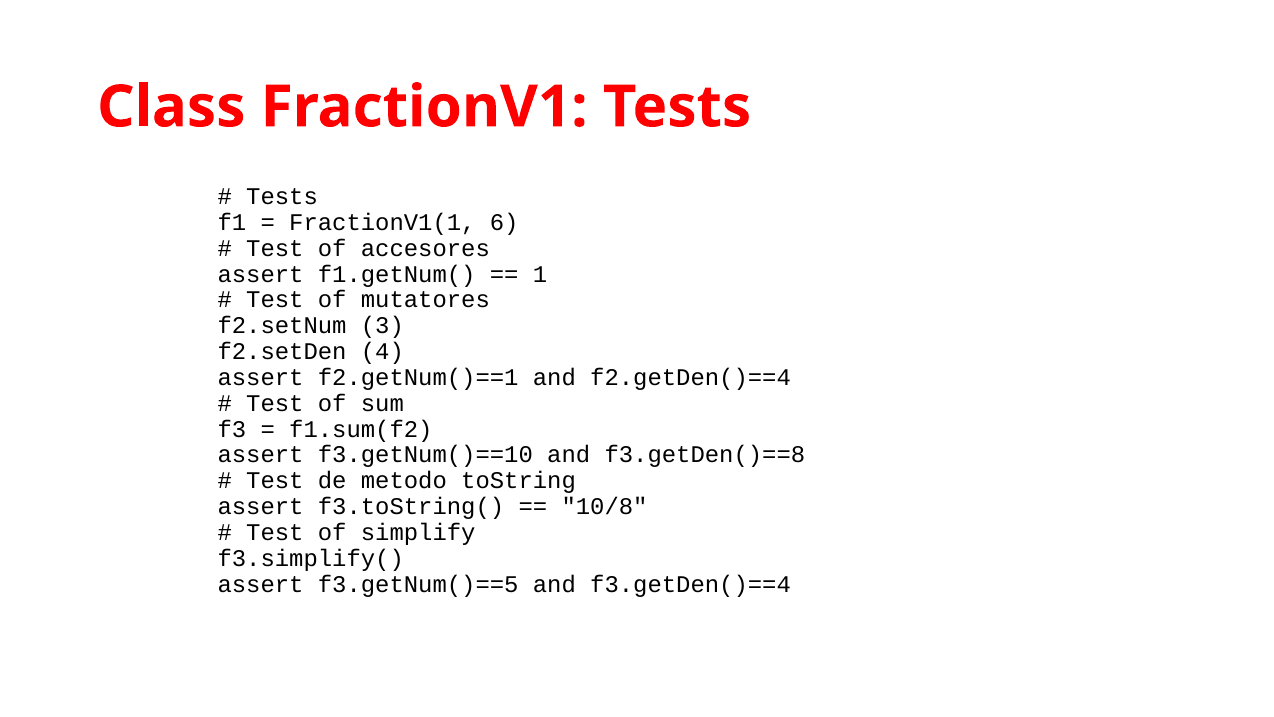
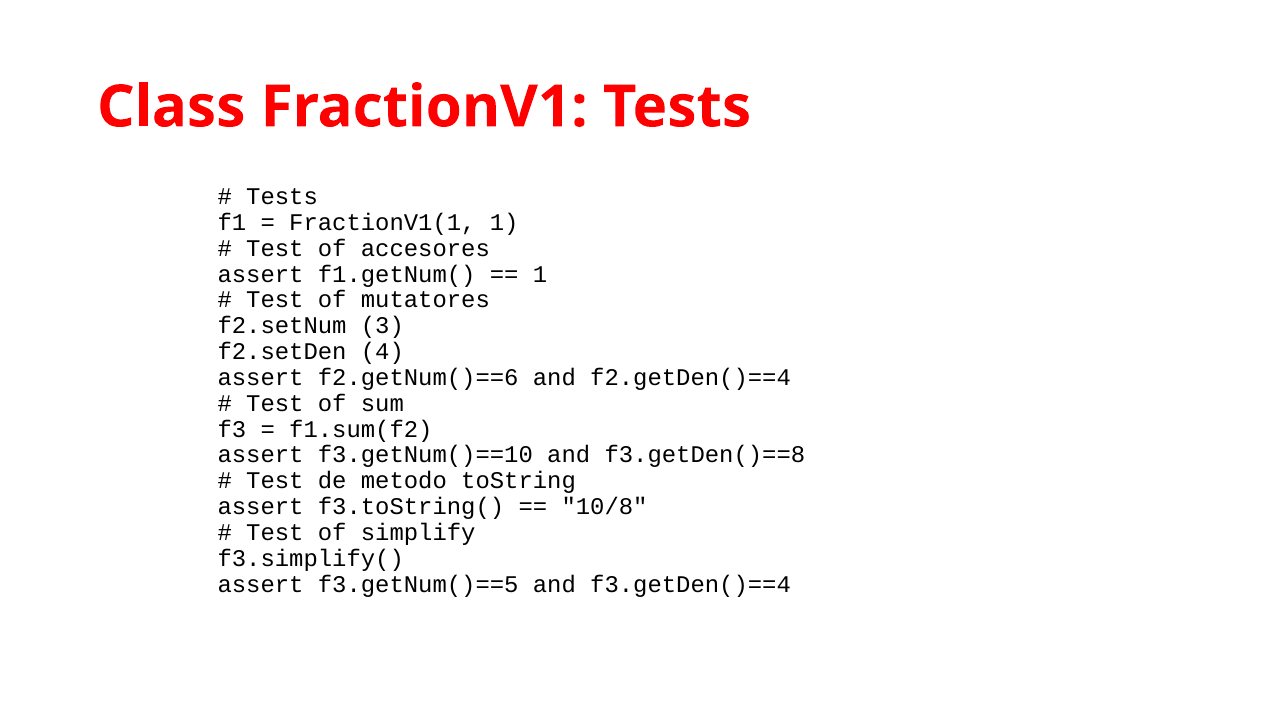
FractionV1(1 6: 6 -> 1 (504, 223)
f2.getNum()==1: f2.getNum()==1 -> f2.getNum()==6 (418, 377)
